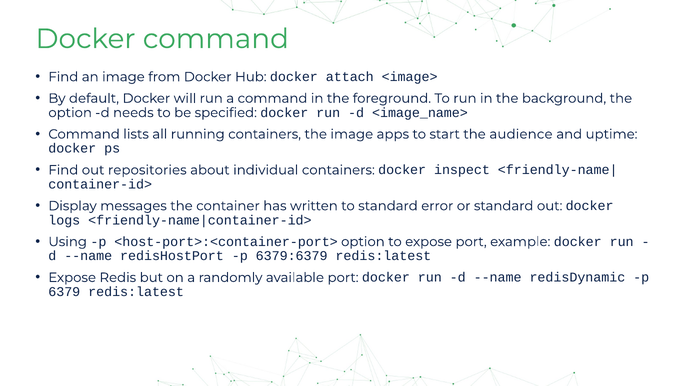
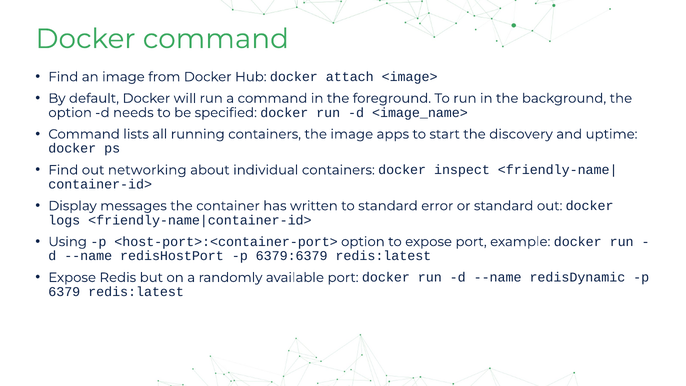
audience: audience -> discovery (521, 134)
repositories: repositories -> networking (147, 170)
